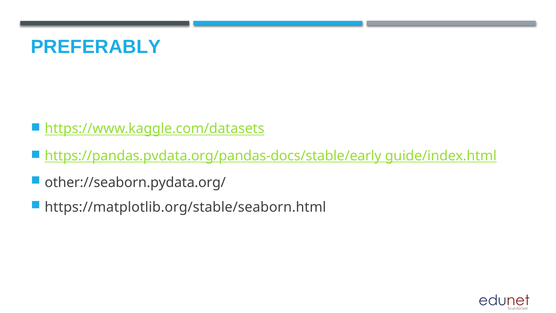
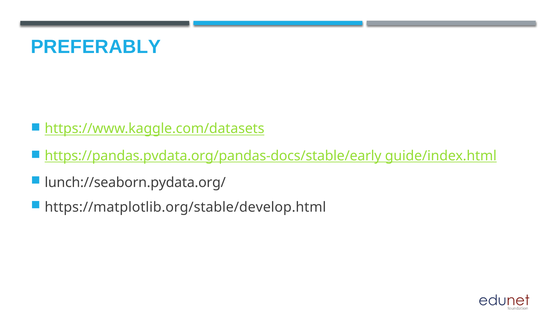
other://seaborn.pydata.org/: other://seaborn.pydata.org/ -> lunch://seaborn.pydata.org/ (135, 183)
https://matplotlib.org/stable/seaborn.html: https://matplotlib.org/stable/seaborn.html -> https://matplotlib.org/stable/develop.html (185, 207)
